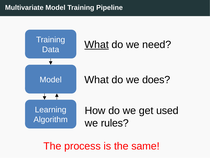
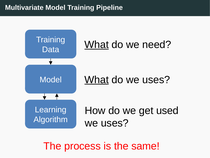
What underline: none -> present (97, 80)
do we does: does -> uses (156, 80)
rules: rules -> uses (115, 123)
